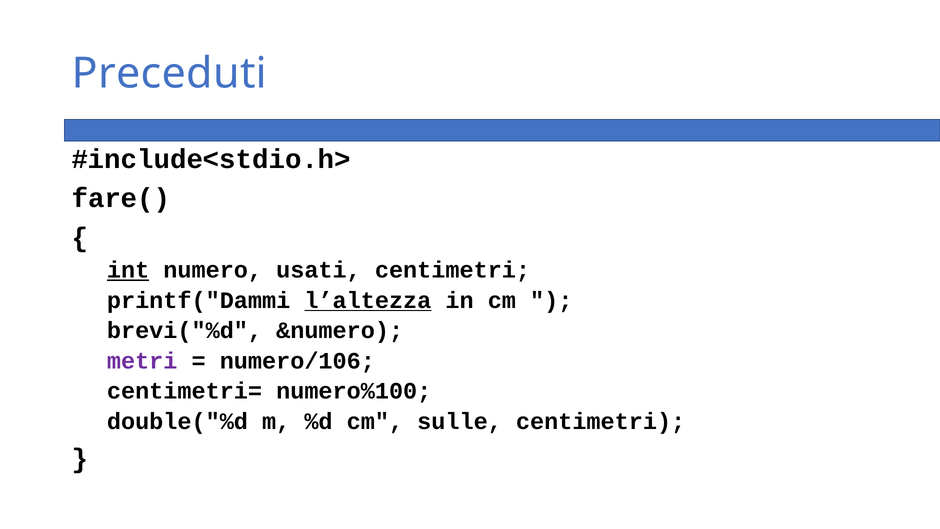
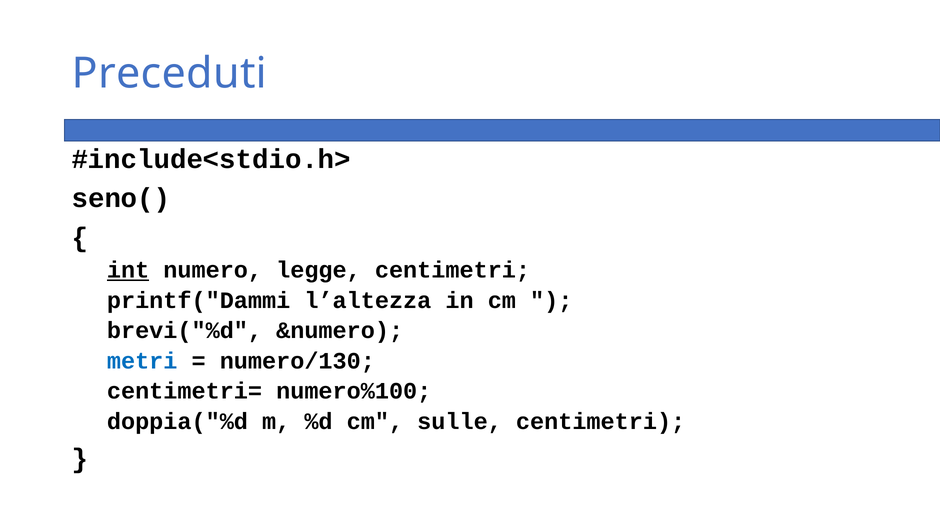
fare(: fare( -> seno( (121, 198)
usati: usati -> legge (318, 270)
l’altezza underline: present -> none (368, 300)
metri colour: purple -> blue (142, 361)
numero/106: numero/106 -> numero/130 (297, 361)
double("%d: double("%d -> doppia("%d (177, 421)
